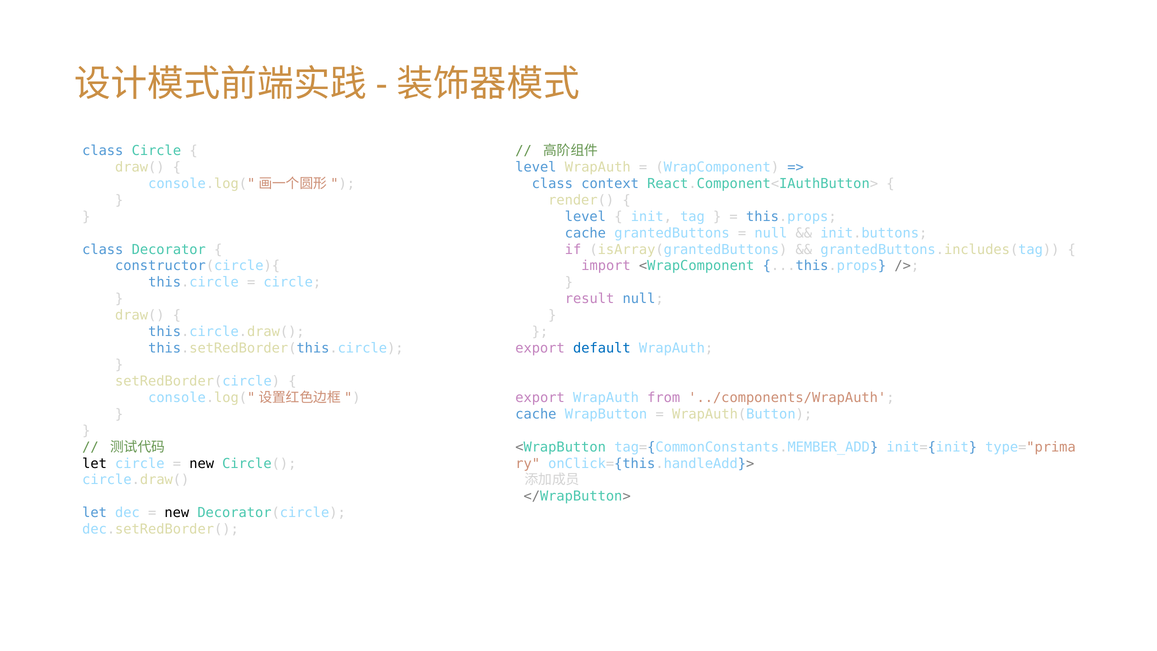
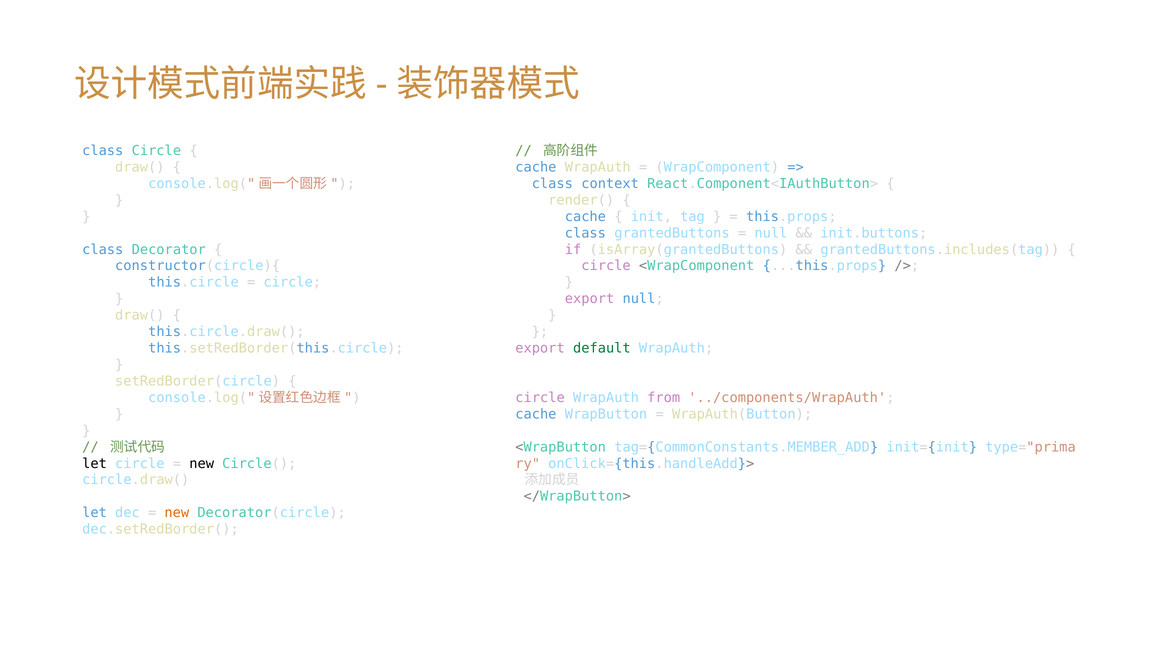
level: level -> cache (536, 167)
level: level -> cache (585, 217)
cache: cache -> class (585, 233)
import: import -> circle (606, 266)
result: result -> export (590, 299)
default colour: blue -> green (602, 348)
export: export -> circle (540, 398)
new colour: black -> orange (177, 513)
